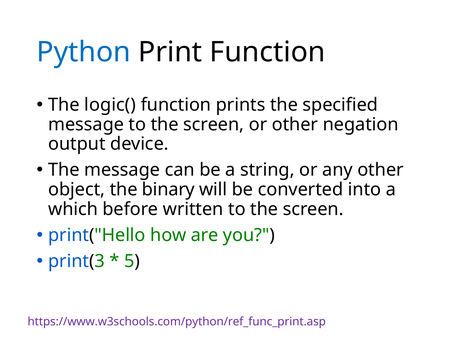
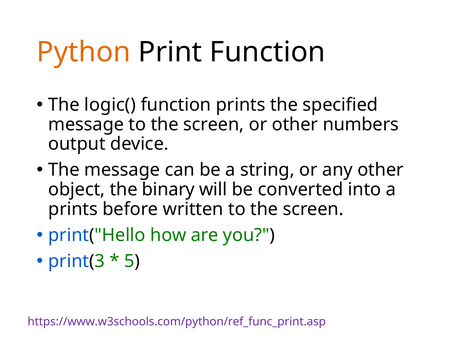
Python colour: blue -> orange (84, 52)
negation: negation -> numbers (361, 124)
which: which -> prints (73, 209)
